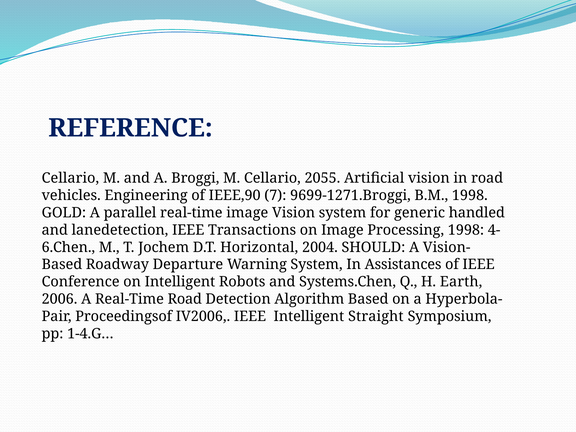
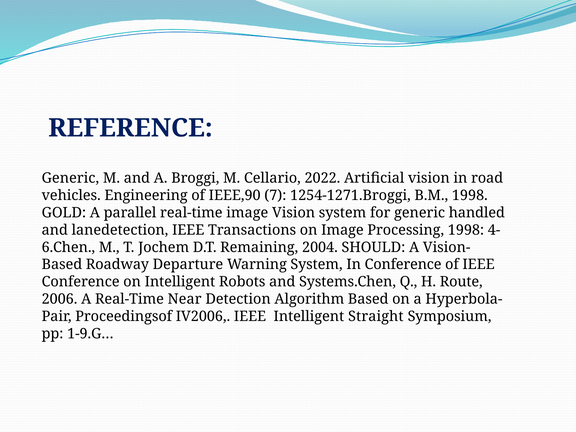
Cellario: Cellario -> Generic (70, 178)
2055: 2055 -> 2022 (322, 178)
9699-1271.Broggi: 9699-1271.Broggi -> 1254-1271.Broggi (350, 195)
Horizontal: Horizontal -> Remaining (259, 247)
In Assistances: Assistances -> Conference (403, 265)
Earth: Earth -> Route (461, 282)
Real-Time Road: Road -> Near (185, 299)
1-4.G…: 1-4.G… -> 1-9.G… (90, 334)
